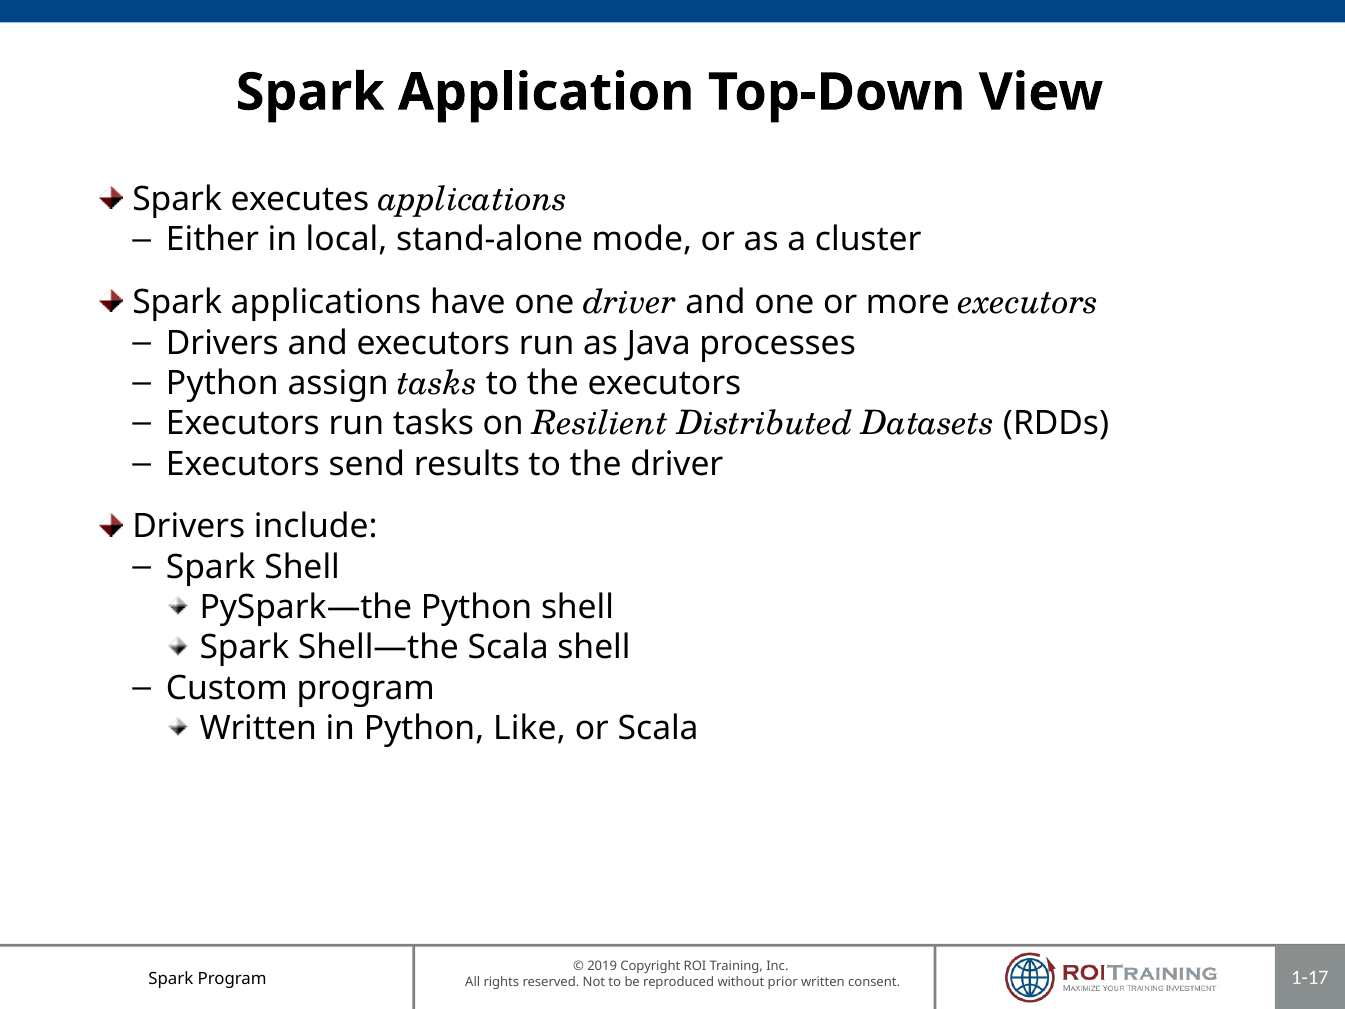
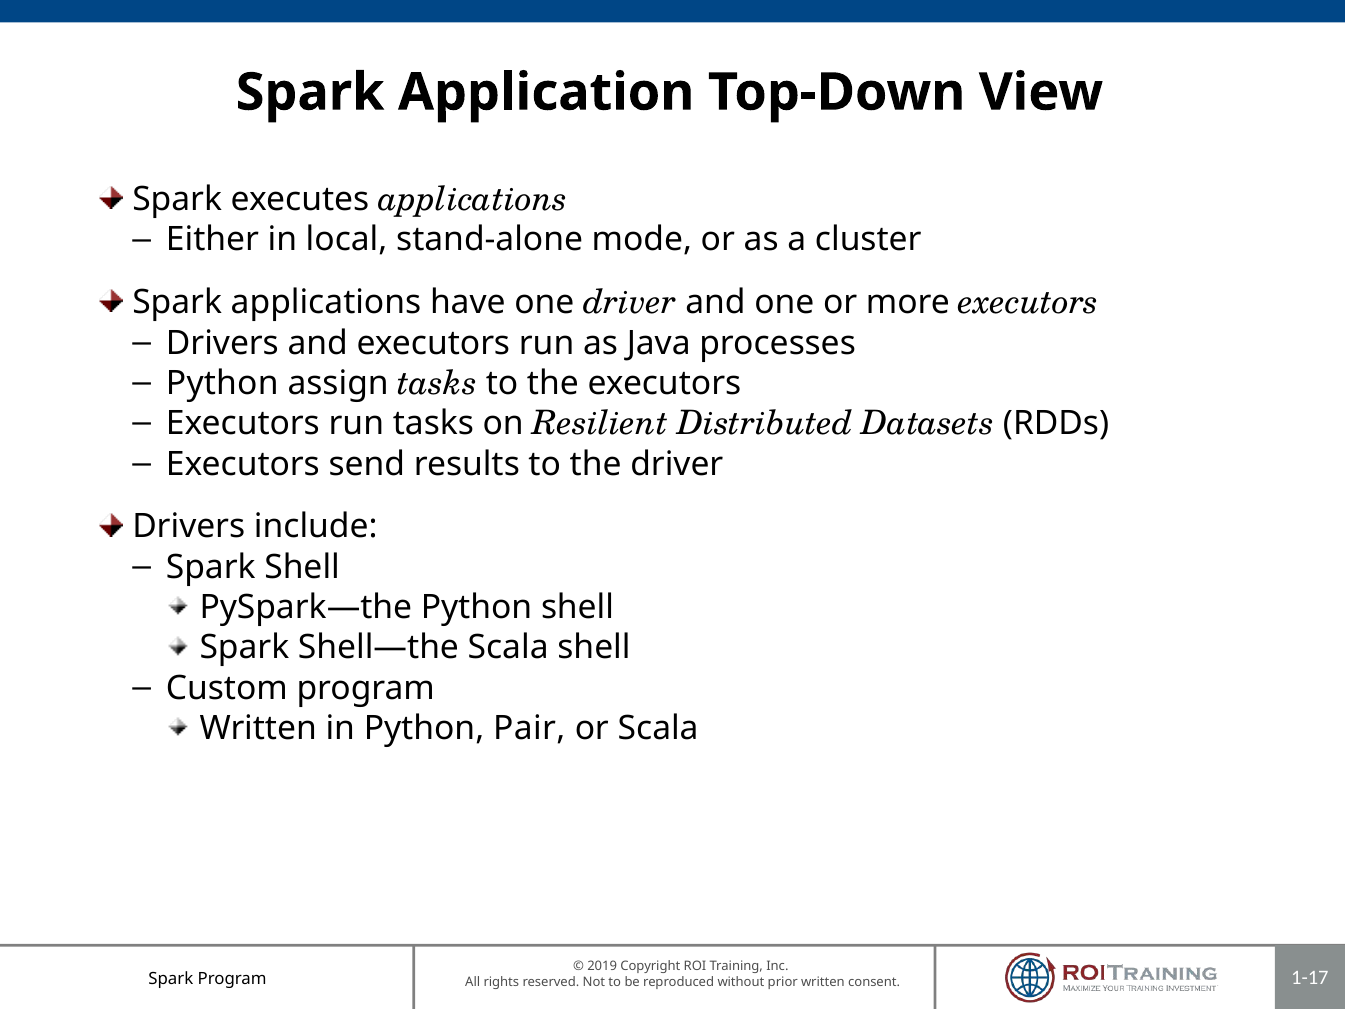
Like: Like -> Pair (529, 728)
